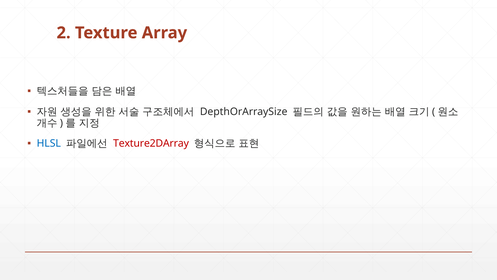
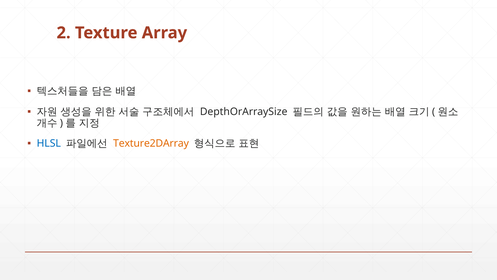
Texture2DArray colour: red -> orange (151, 143)
